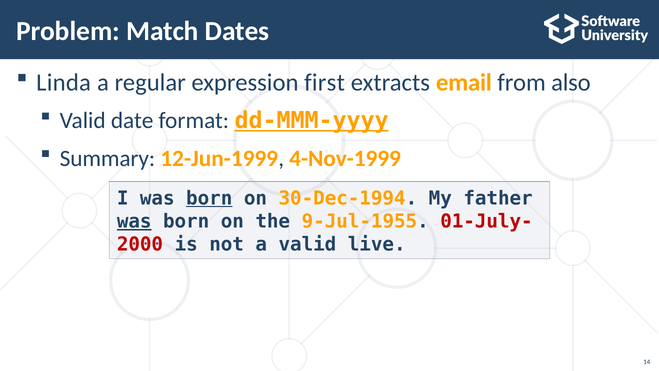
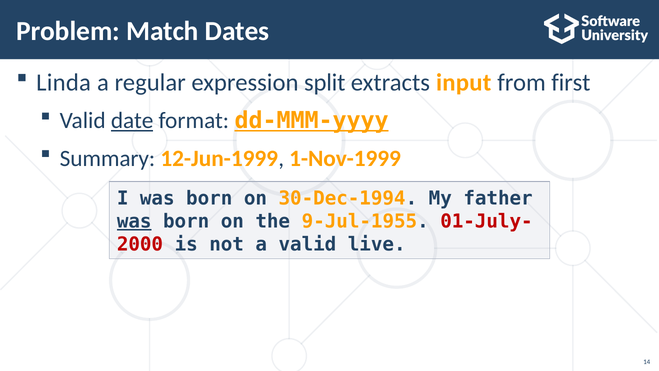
first: first -> split (325, 82)
email: email -> input (464, 82)
also: also -> first (571, 82)
date underline: none -> present (132, 121)
4-Nov-1999: 4-Nov-1999 -> 1-Nov-1999 (345, 158)
born underline: present -> none (209, 198)
